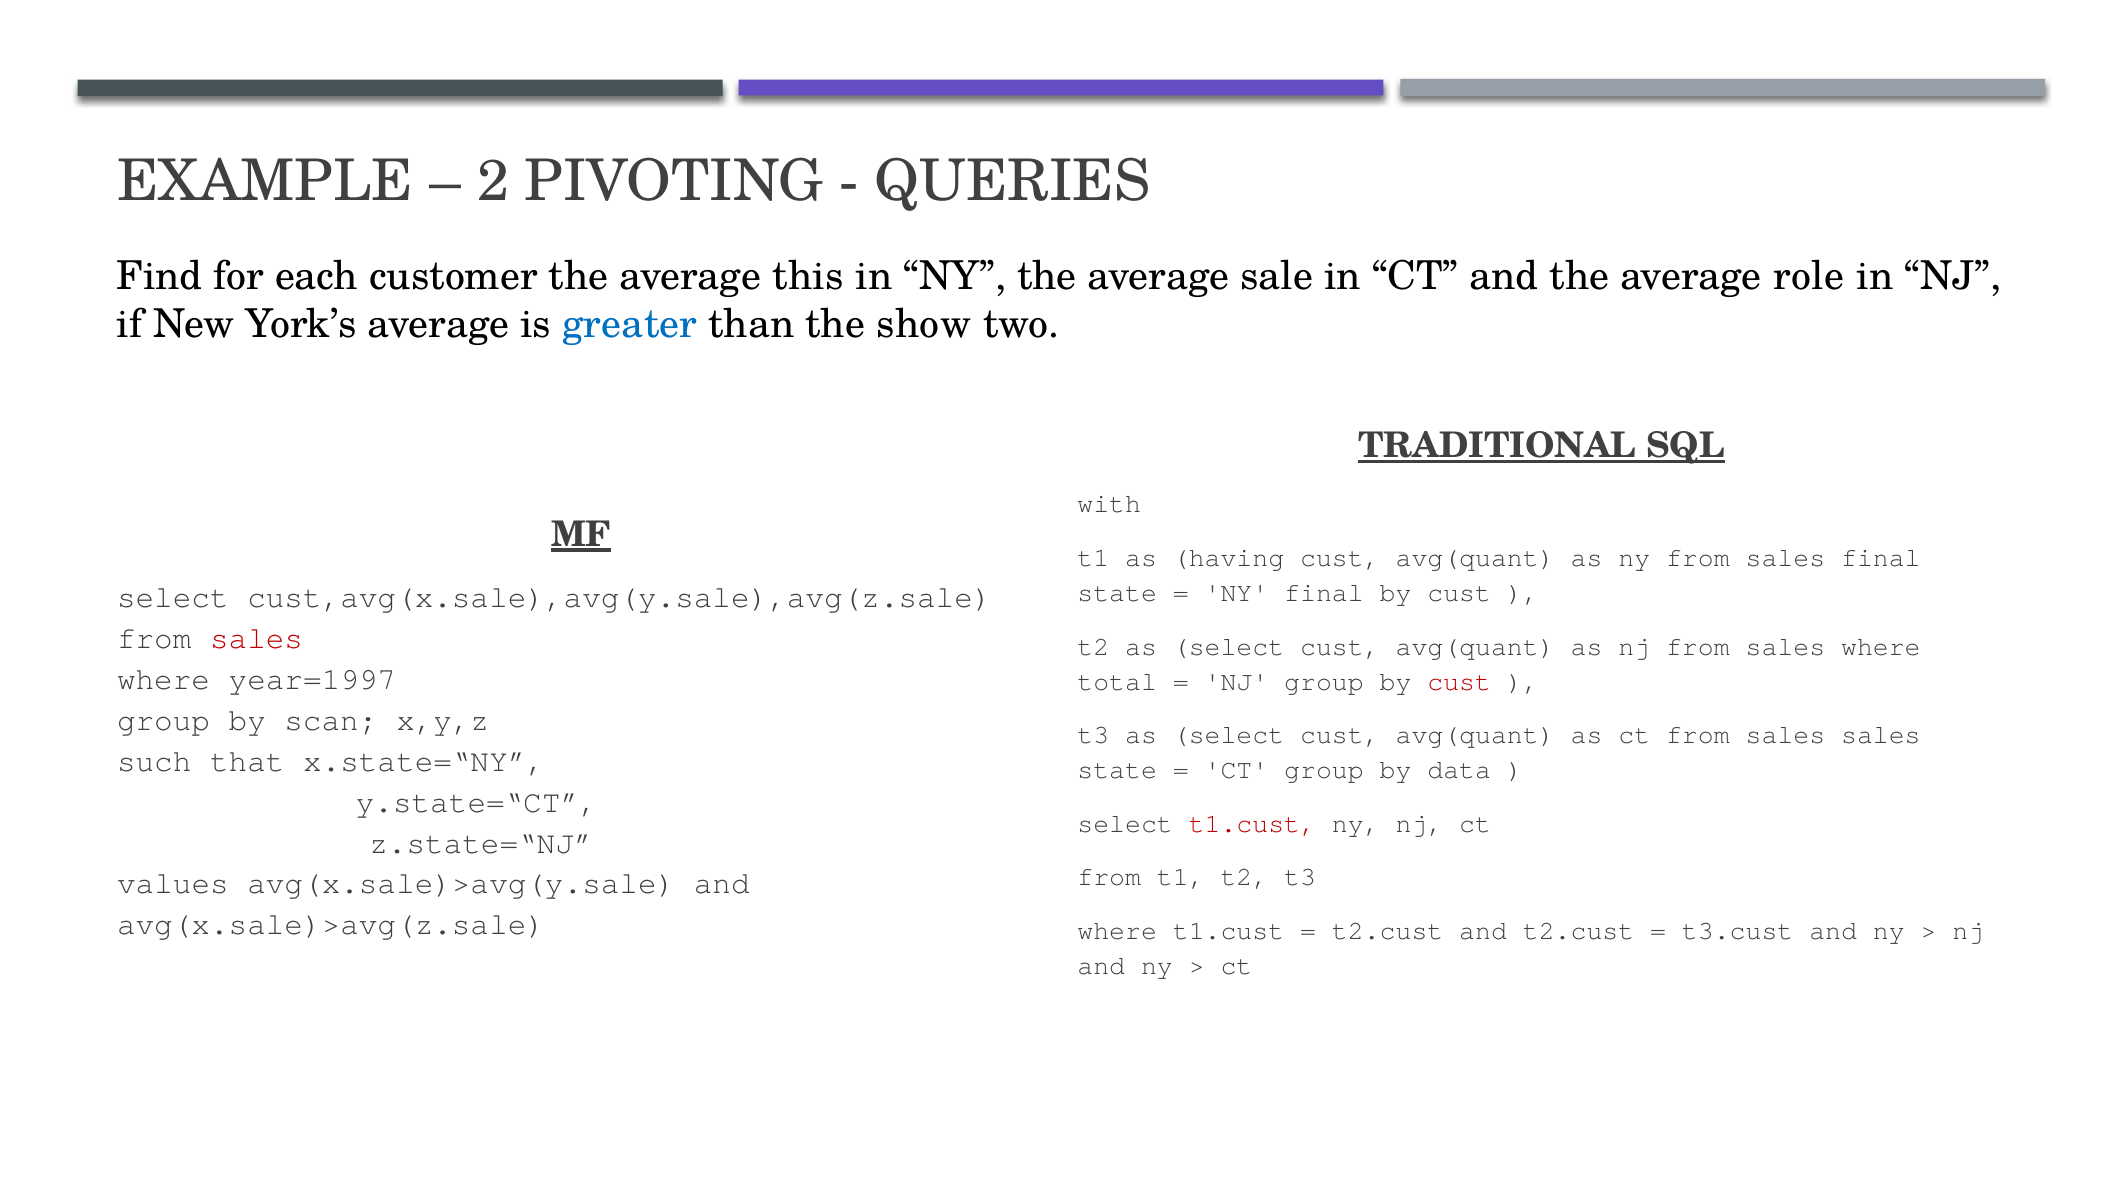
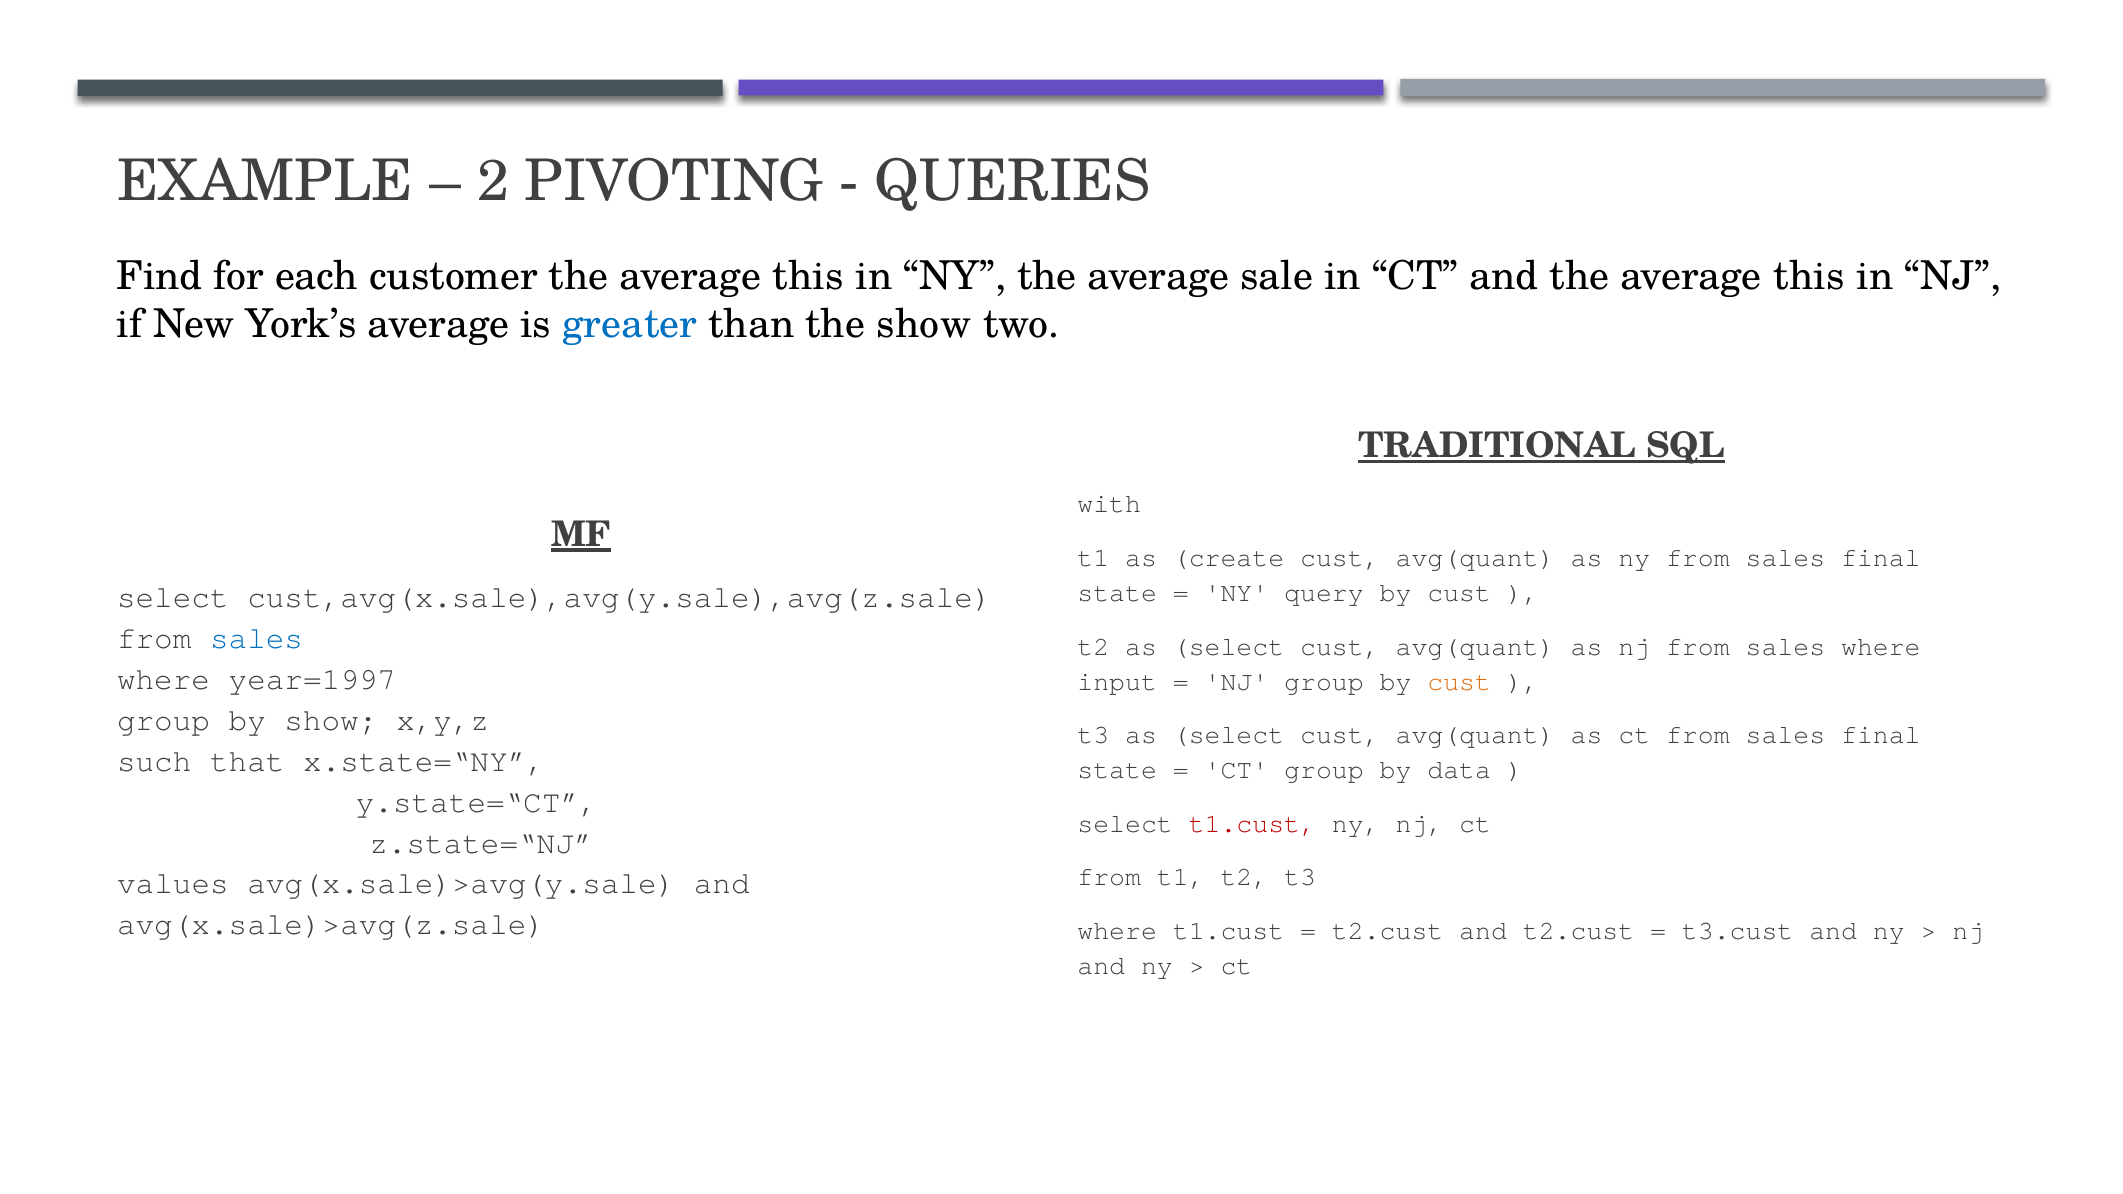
and the average role: role -> this (1809, 276)
having: having -> create (1229, 558)
NY final: final -> query (1324, 593)
sales colour: red -> blue (257, 638)
total: total -> input (1117, 681)
cust colour: red -> orange (1459, 681)
by scan: scan -> show (331, 720)
ct from sales sales: sales -> final (1881, 735)
